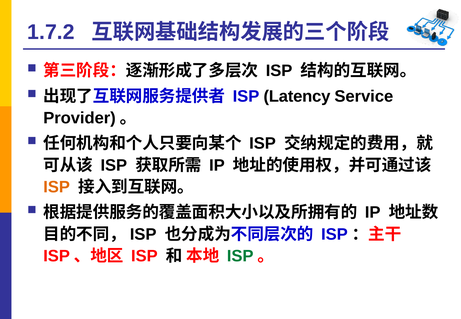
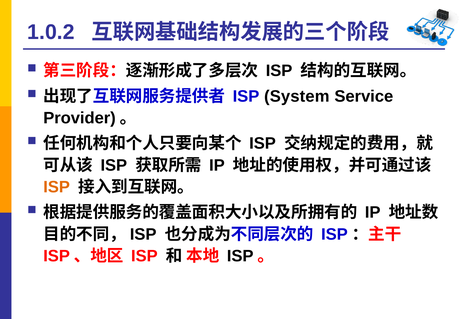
1.7.2: 1.7.2 -> 1.0.2 (51, 32)
Latency: Latency -> System (297, 96)
ISP colour: green -> black (240, 256)
